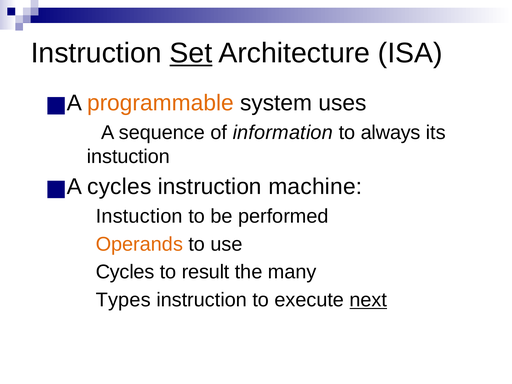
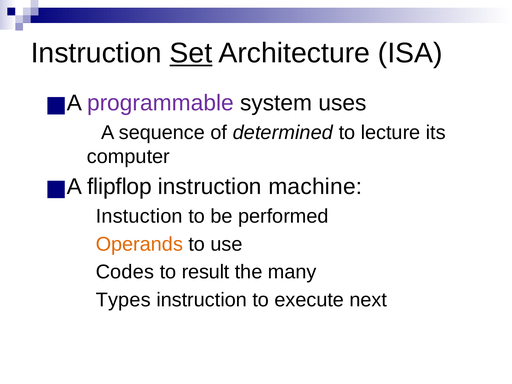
programmable colour: orange -> purple (160, 103)
information: information -> determined (283, 133)
always: always -> lecture (391, 133)
instuction: instuction -> computer (128, 156)
A cycles: cycles -> flipflop (119, 187)
Cycles: Cycles -> Codes (125, 272)
next underline: present -> none (368, 300)
